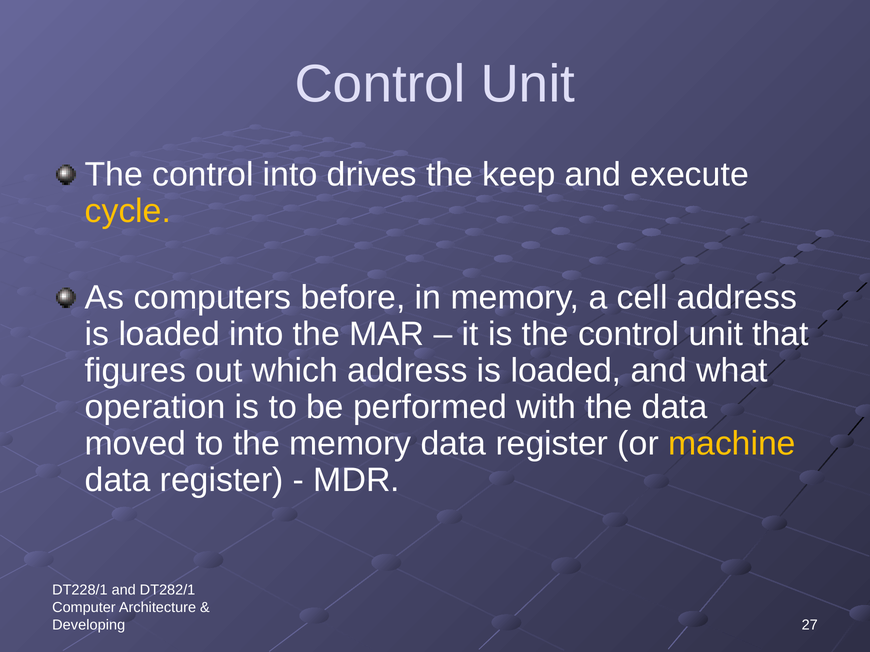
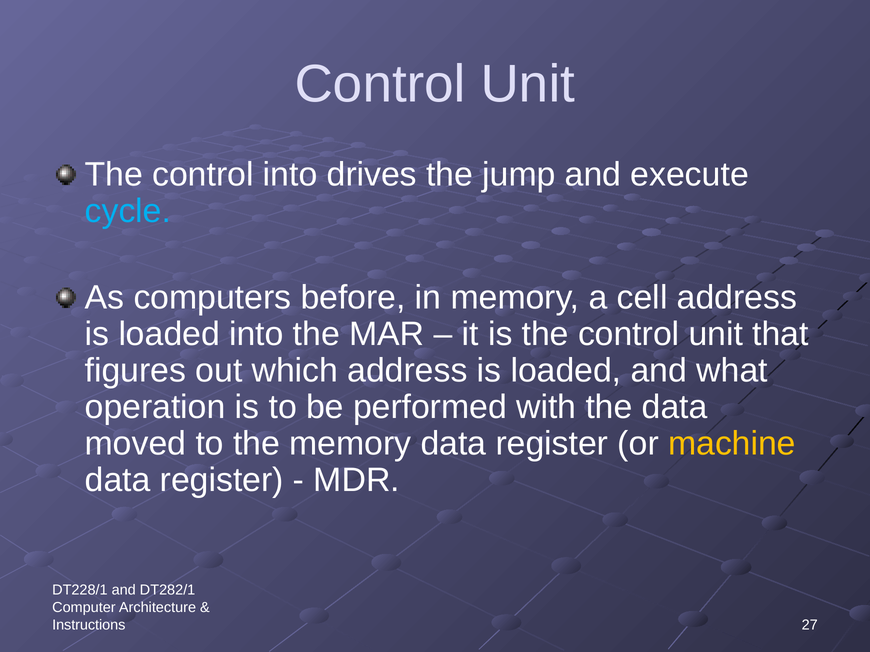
keep: keep -> jump (519, 175)
cycle colour: yellow -> light blue (128, 211)
Developing: Developing -> Instructions (89, 625)
